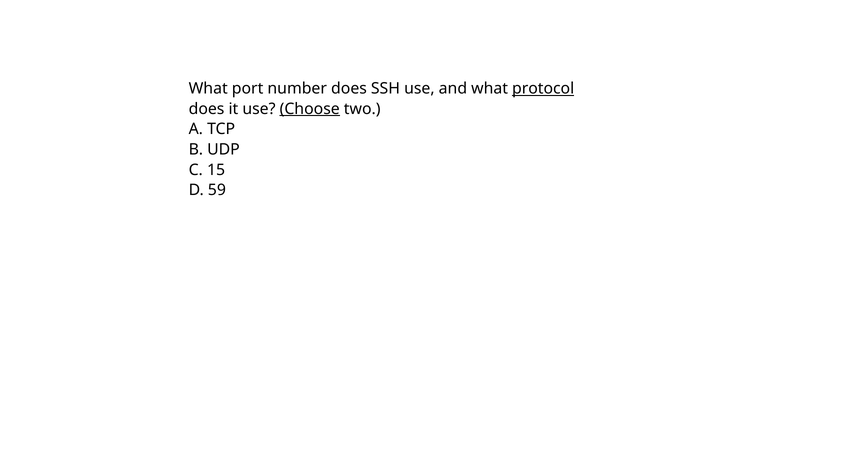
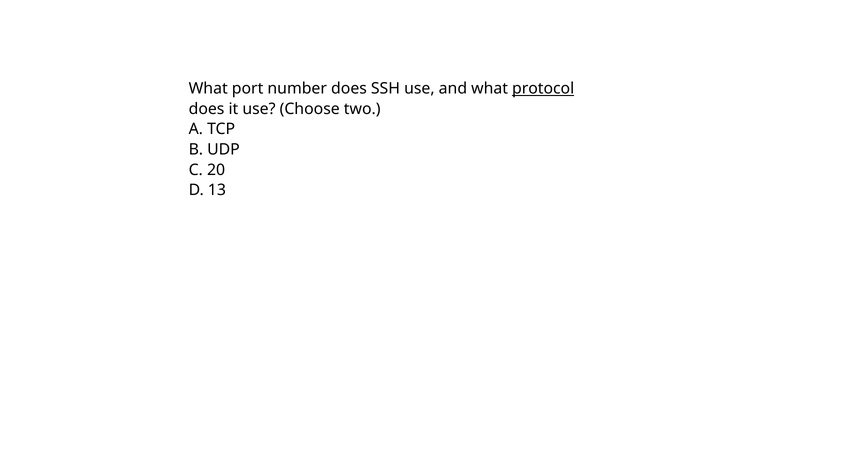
Choose underline: present -> none (310, 109)
15: 15 -> 20 (216, 170)
59: 59 -> 13 (217, 190)
